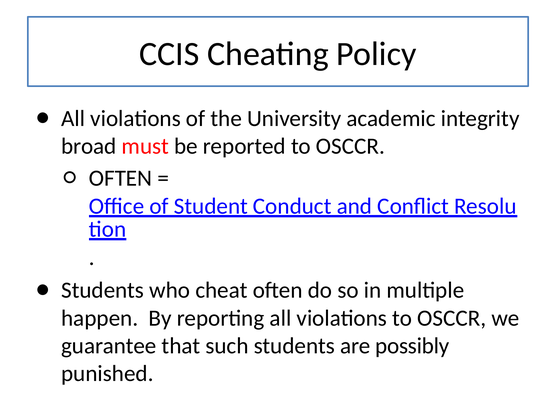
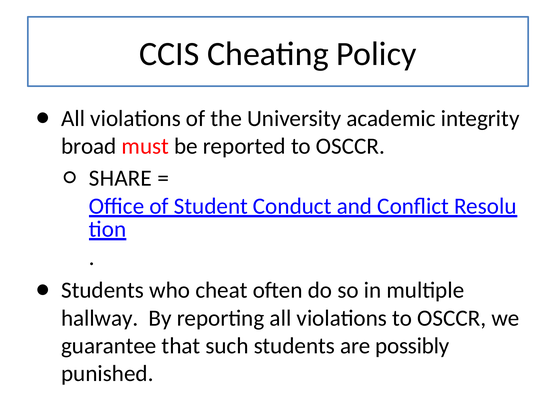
OFTEN: OFTEN -> SHARE (120, 178)
happen: happen -> hallway (100, 318)
